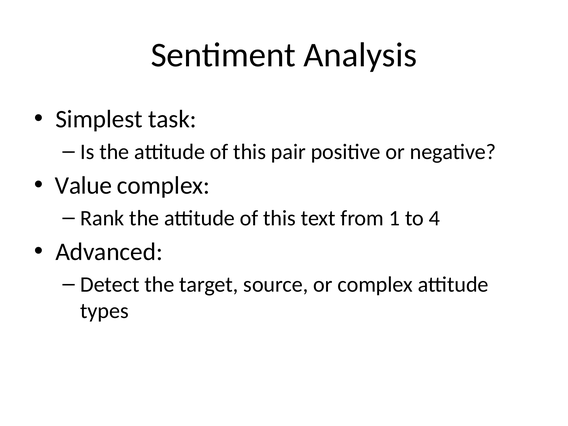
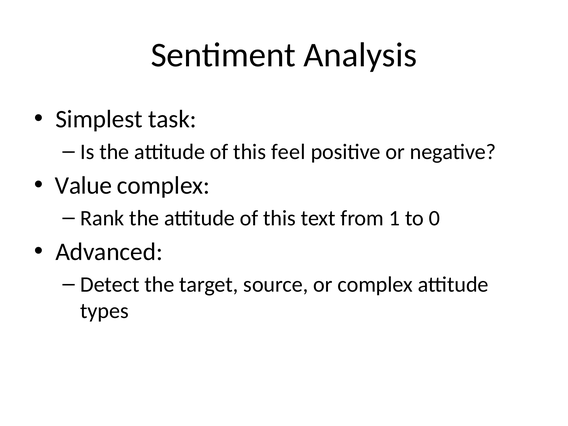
pair: pair -> feel (288, 152)
4: 4 -> 0 (434, 218)
